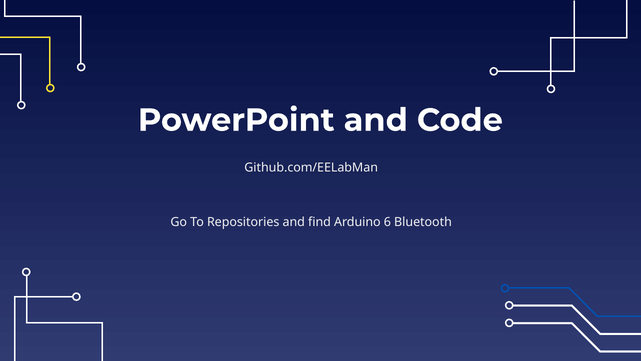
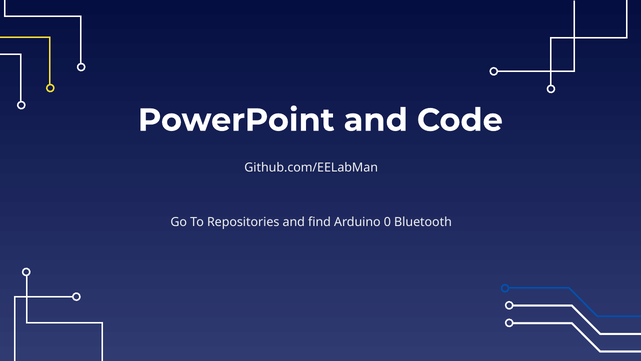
6: 6 -> 0 (387, 222)
